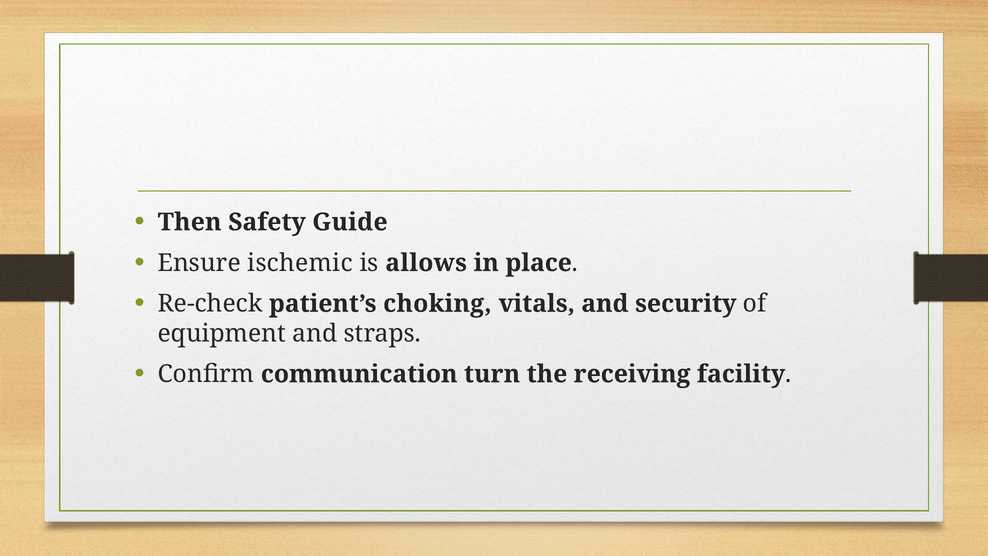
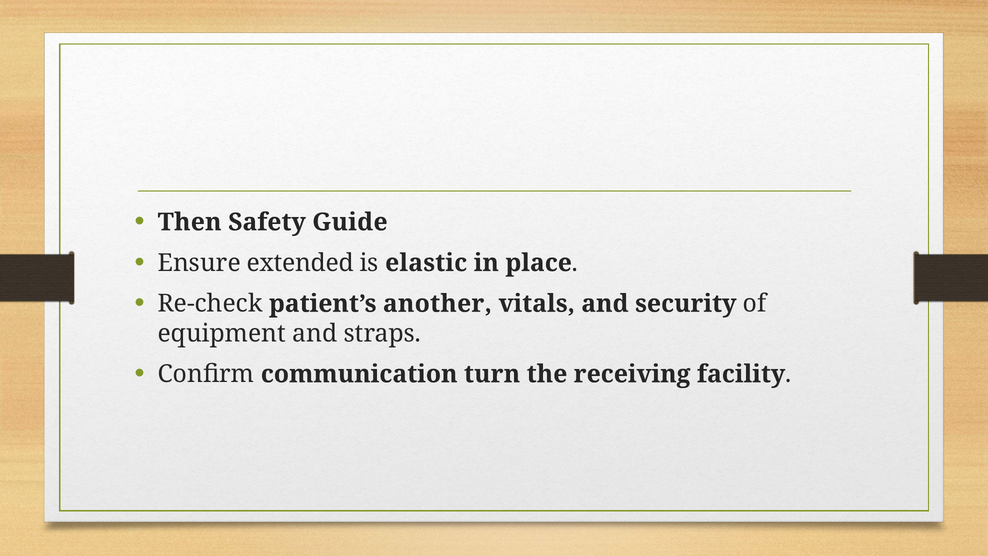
ischemic: ischemic -> extended (300, 263)
allows: allows -> elastic (426, 263)
choking: choking -> another (437, 304)
